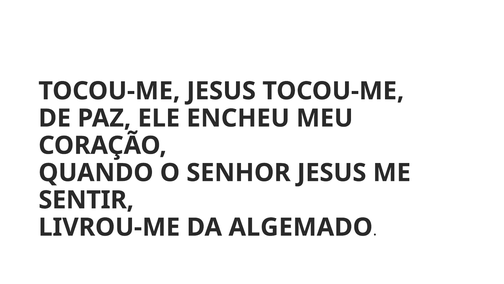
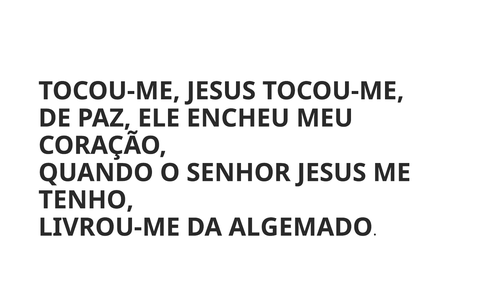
SENTIR: SENTIR -> TENHO (86, 200)
